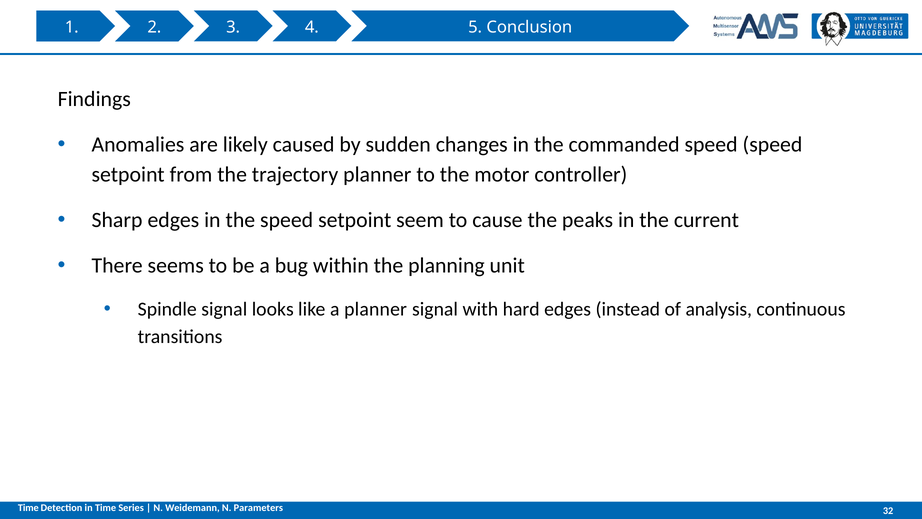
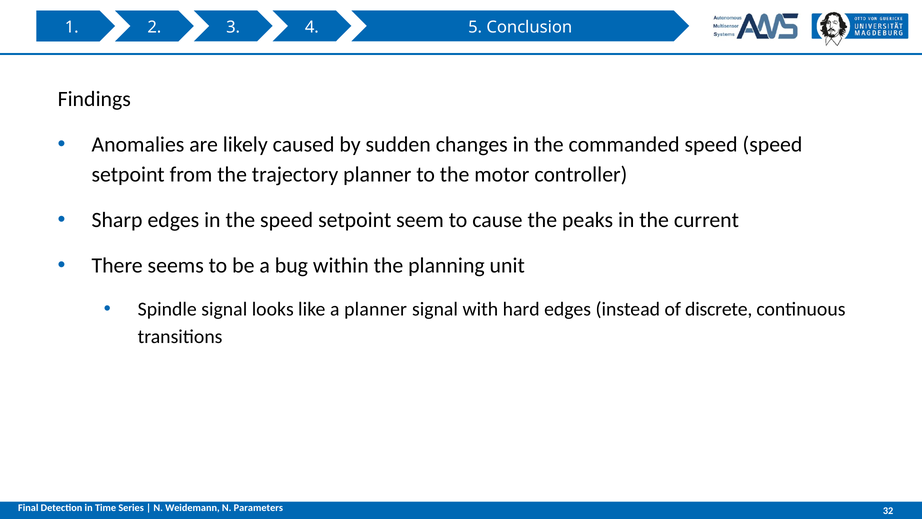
analysis: analysis -> discrete (719, 309)
Time: Time -> Final (28, 507)
